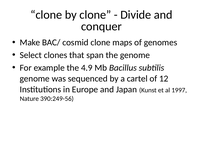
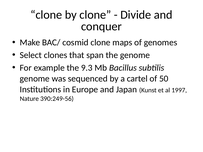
4.9: 4.9 -> 9.3 (87, 68)
12: 12 -> 50 (164, 79)
